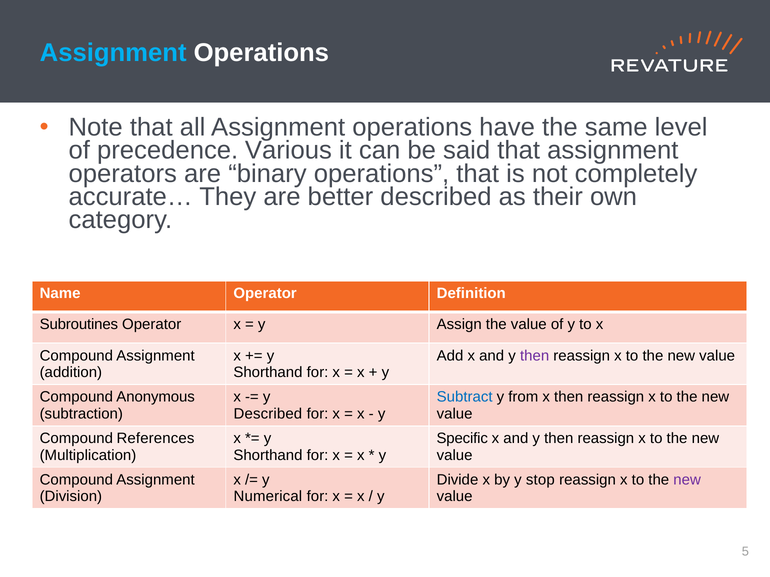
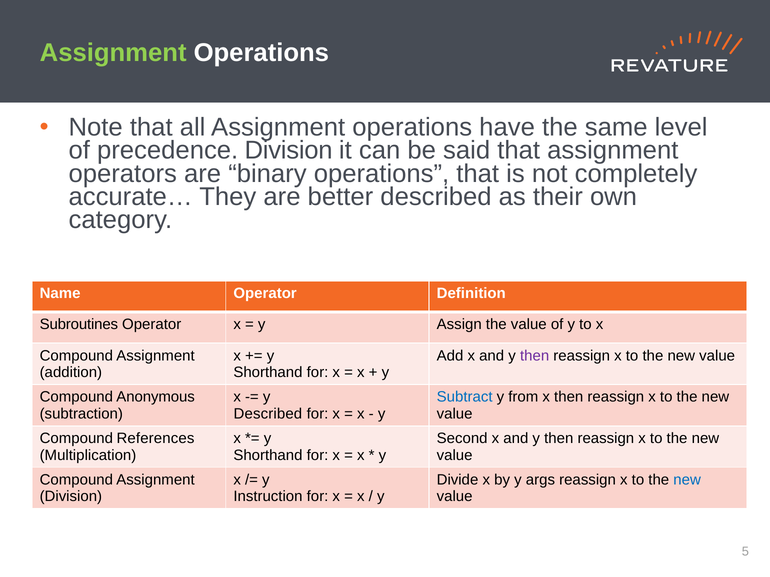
Assignment colour: light blue -> light green (113, 53)
precedence Various: Various -> Division (289, 151)
Specific: Specific -> Second (462, 439)
stop: stop -> args (540, 480)
new colour: purple -> blue (687, 480)
Numerical: Numerical -> Instruction (268, 497)
